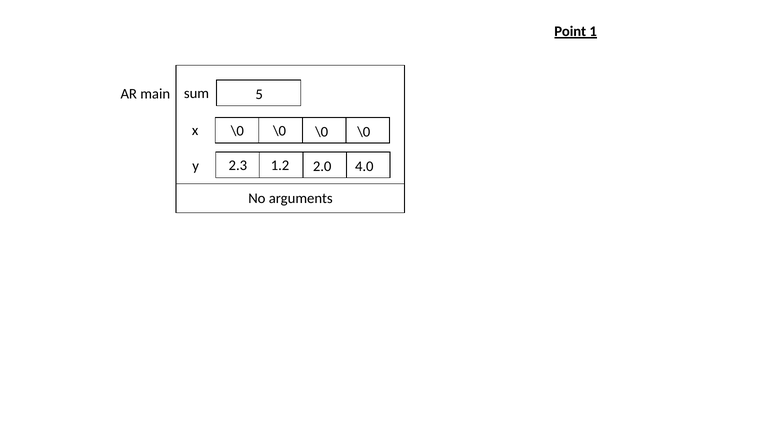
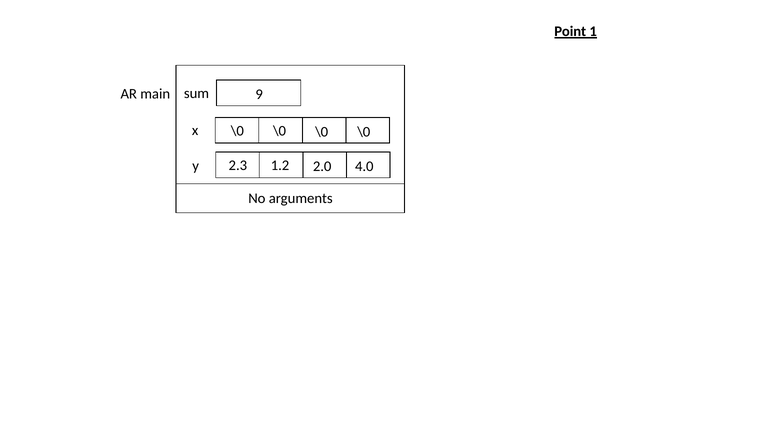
5: 5 -> 9 (259, 94)
